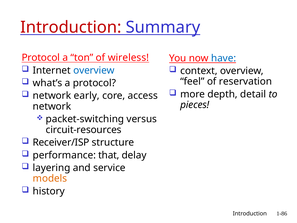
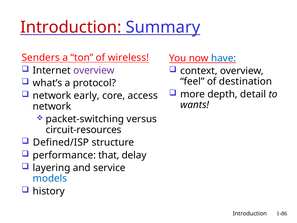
Protocol: Protocol -> Senders (41, 58)
overview colour: blue -> purple (94, 70)
reservation: reservation -> destination (246, 81)
pieces: pieces -> wants (195, 105)
Receiver/ISP: Receiver/ISP -> Defined/ISP (61, 142)
models colour: orange -> blue (50, 178)
